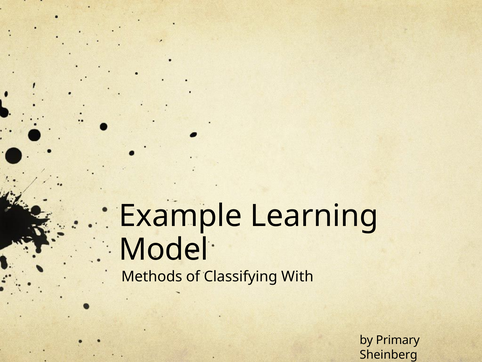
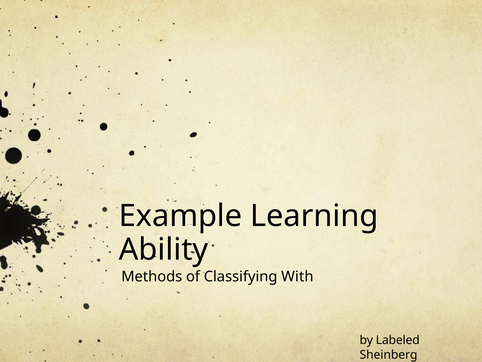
Model: Model -> Ability (164, 249)
Primary: Primary -> Labeled (398, 340)
